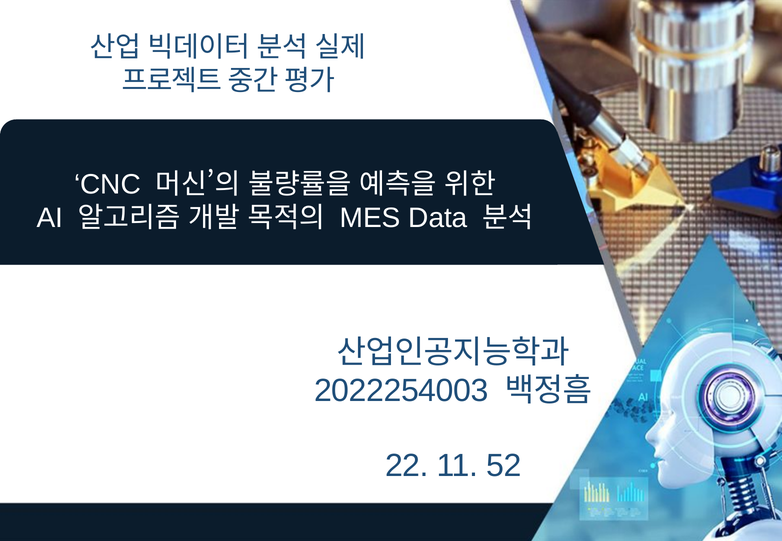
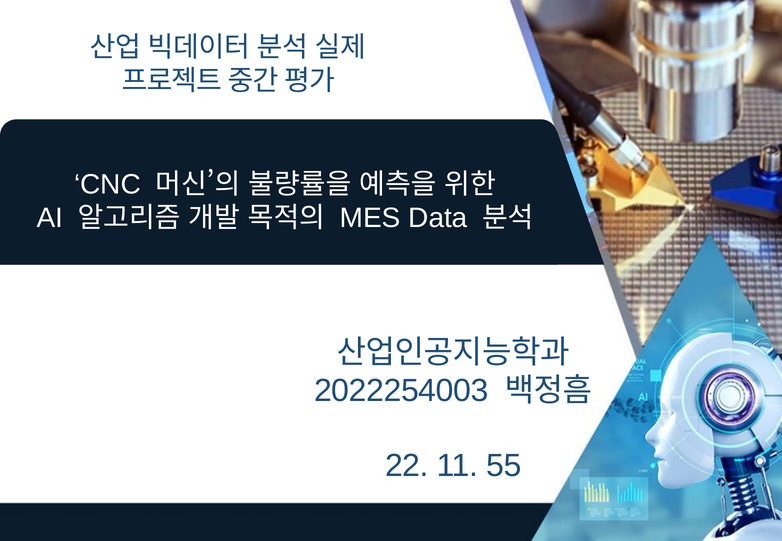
52: 52 -> 55 (504, 466)
